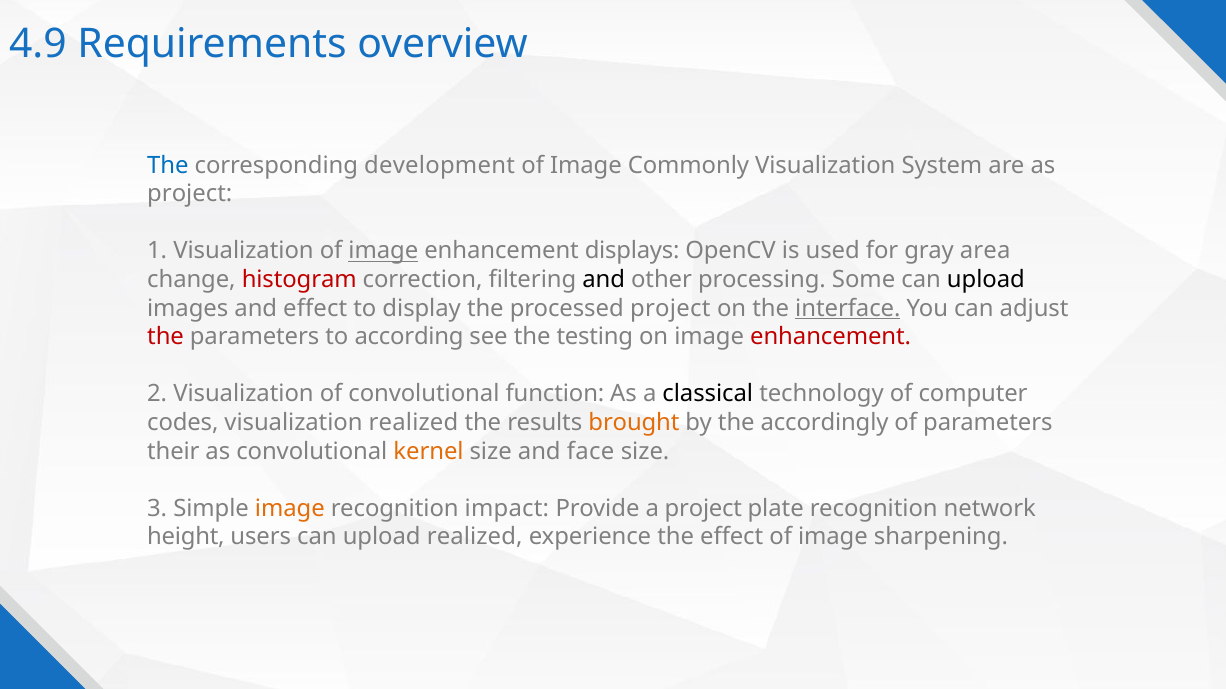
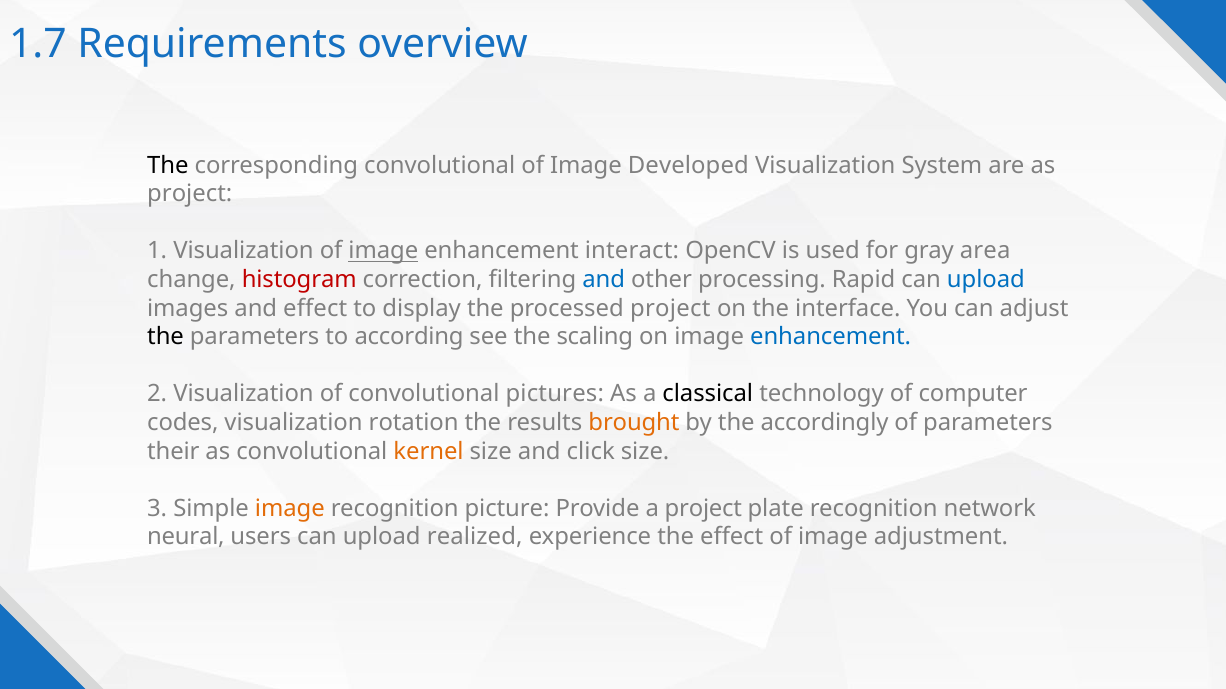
4.9: 4.9 -> 1.7 (38, 44)
The colour: blue -> black (168, 166)
corresponding development: development -> convolutional (440, 166)
Commonly: Commonly -> Developed (688, 166)
displays: displays -> interact (632, 251)
and colour: black -> blue (604, 280)
Some: Some -> Rapid (864, 280)
upload colour: black -> blue (986, 280)
interface underline: present -> none (848, 309)
the colour: red -> black (166, 337)
testing: testing -> scaling (595, 337)
enhancement colour: red -> blue (831, 337)
function: function -> pictures (555, 394)
visualization realized: realized -> rotation (414, 423)
face: face -> click (591, 452)
impact: impact -> picture (507, 509)
height: height -> neural (186, 537)
sharpening: sharpening -> adjustment (941, 537)
